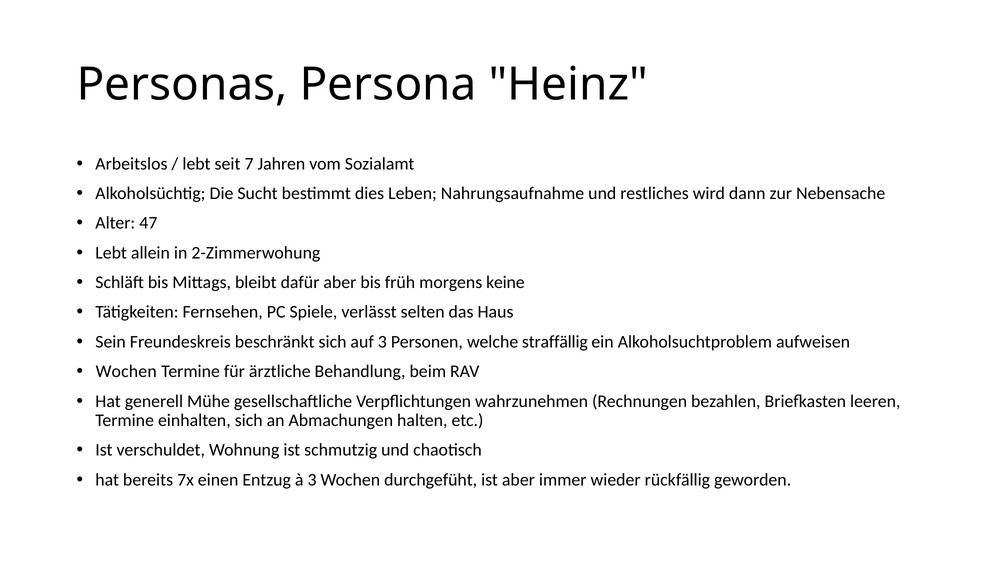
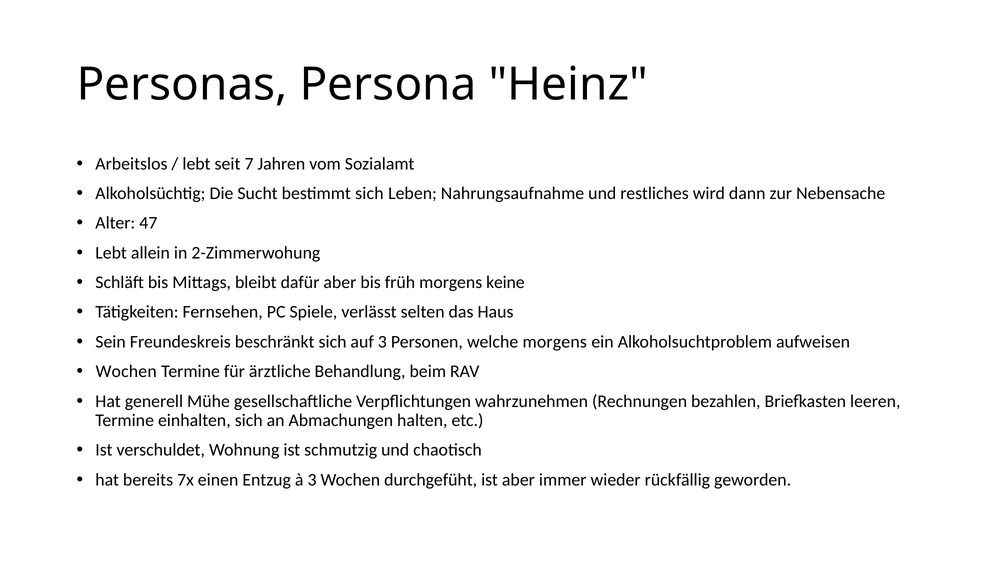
bestimmt dies: dies -> sich (369, 193)
welche straffällig: straffällig -> morgens (555, 342)
